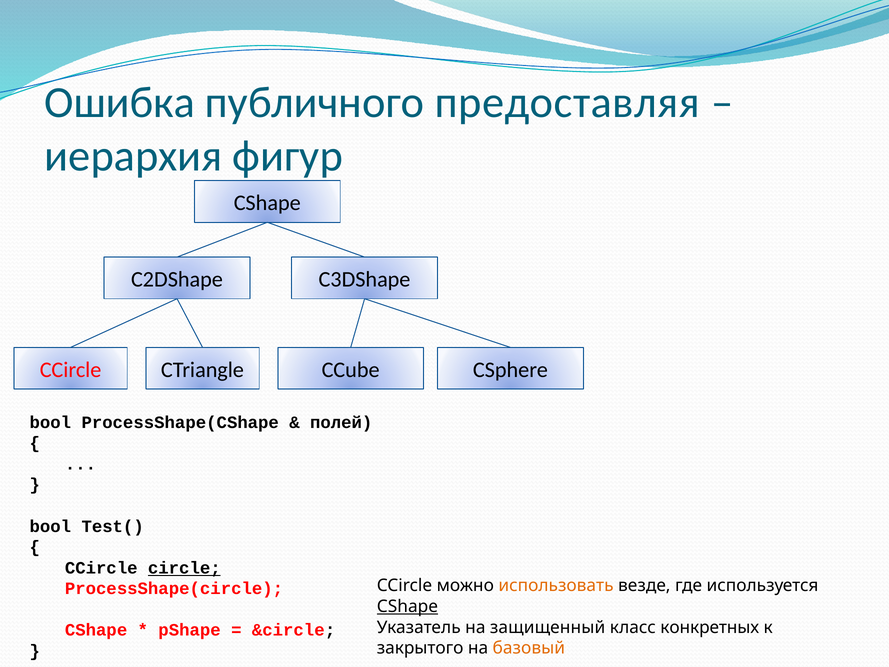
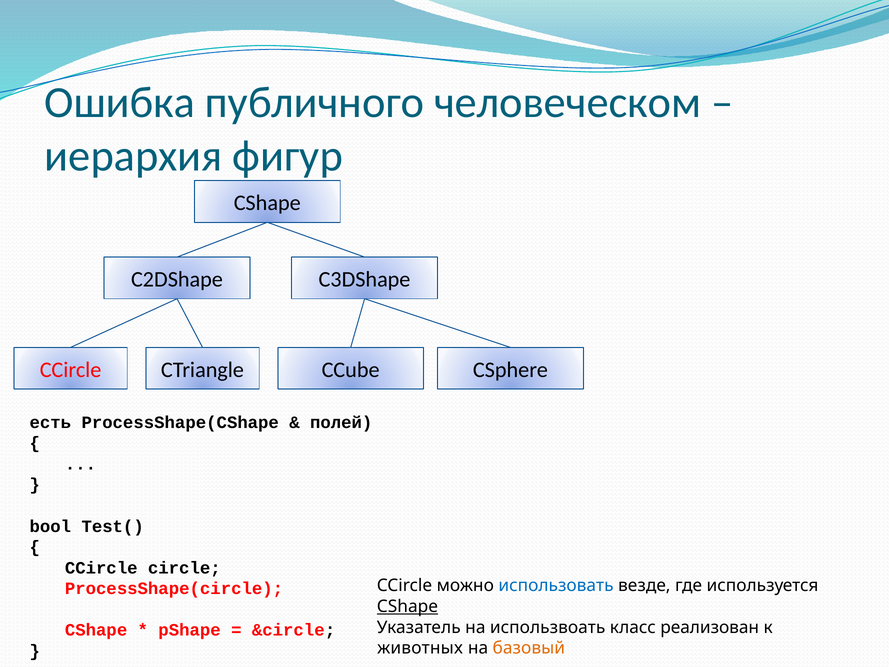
предоставляя: предоставляя -> человеческом (568, 103)
bool: bool -> есть (50, 422)
circle underline: present -> none (184, 568)
использовать colour: orange -> blue (556, 585)
защищенный: защищенный -> использвоать (548, 627)
конкретных: конкретных -> реализован (710, 627)
закрытого: закрытого -> животных (420, 648)
